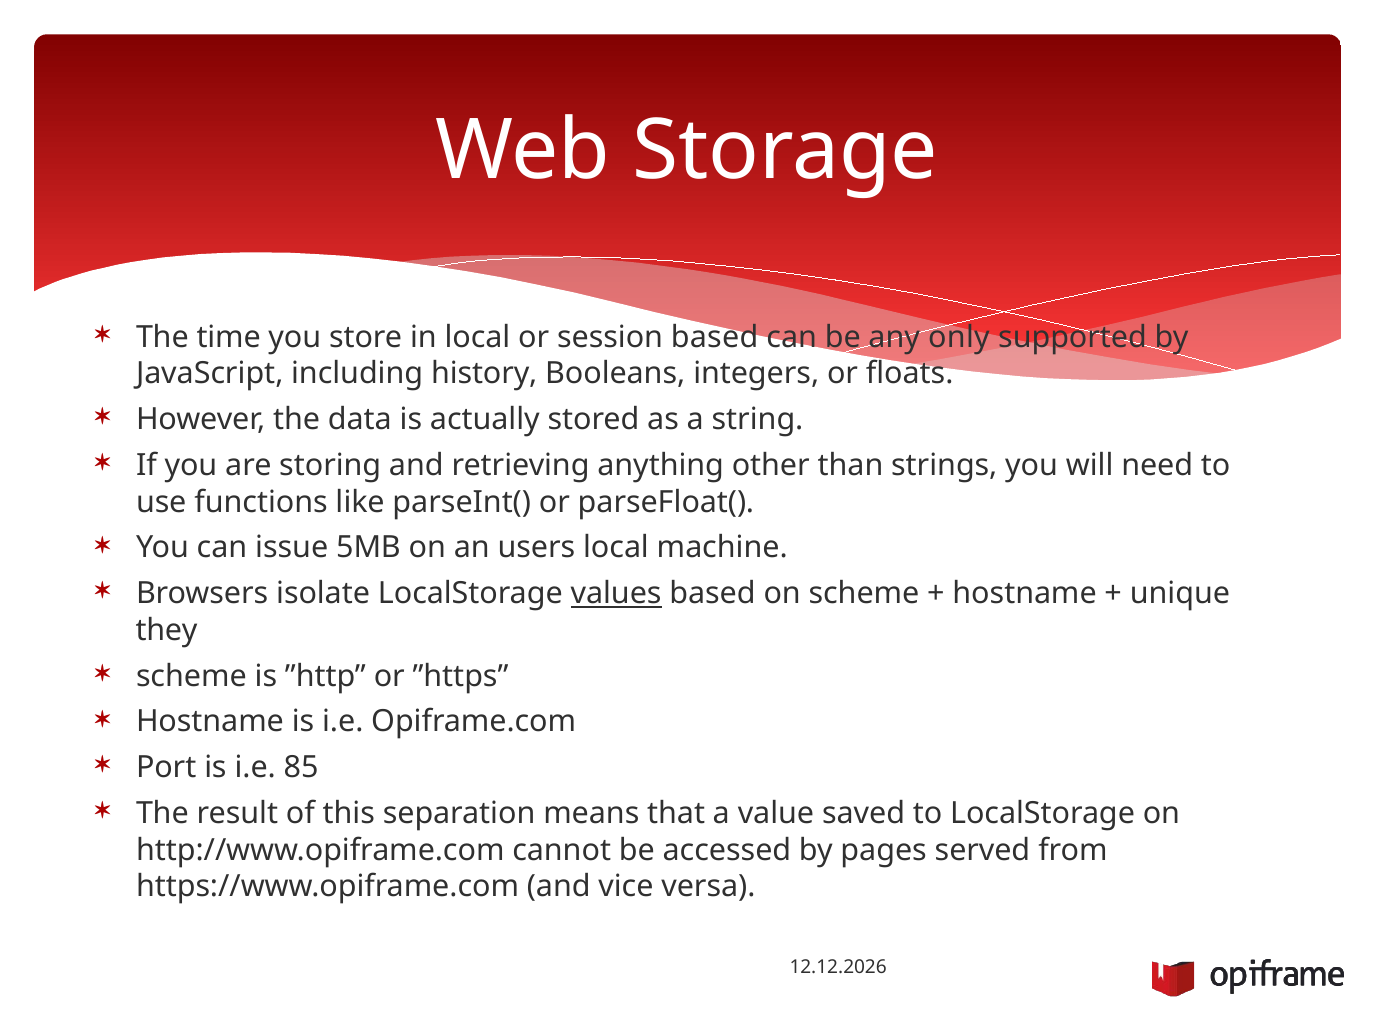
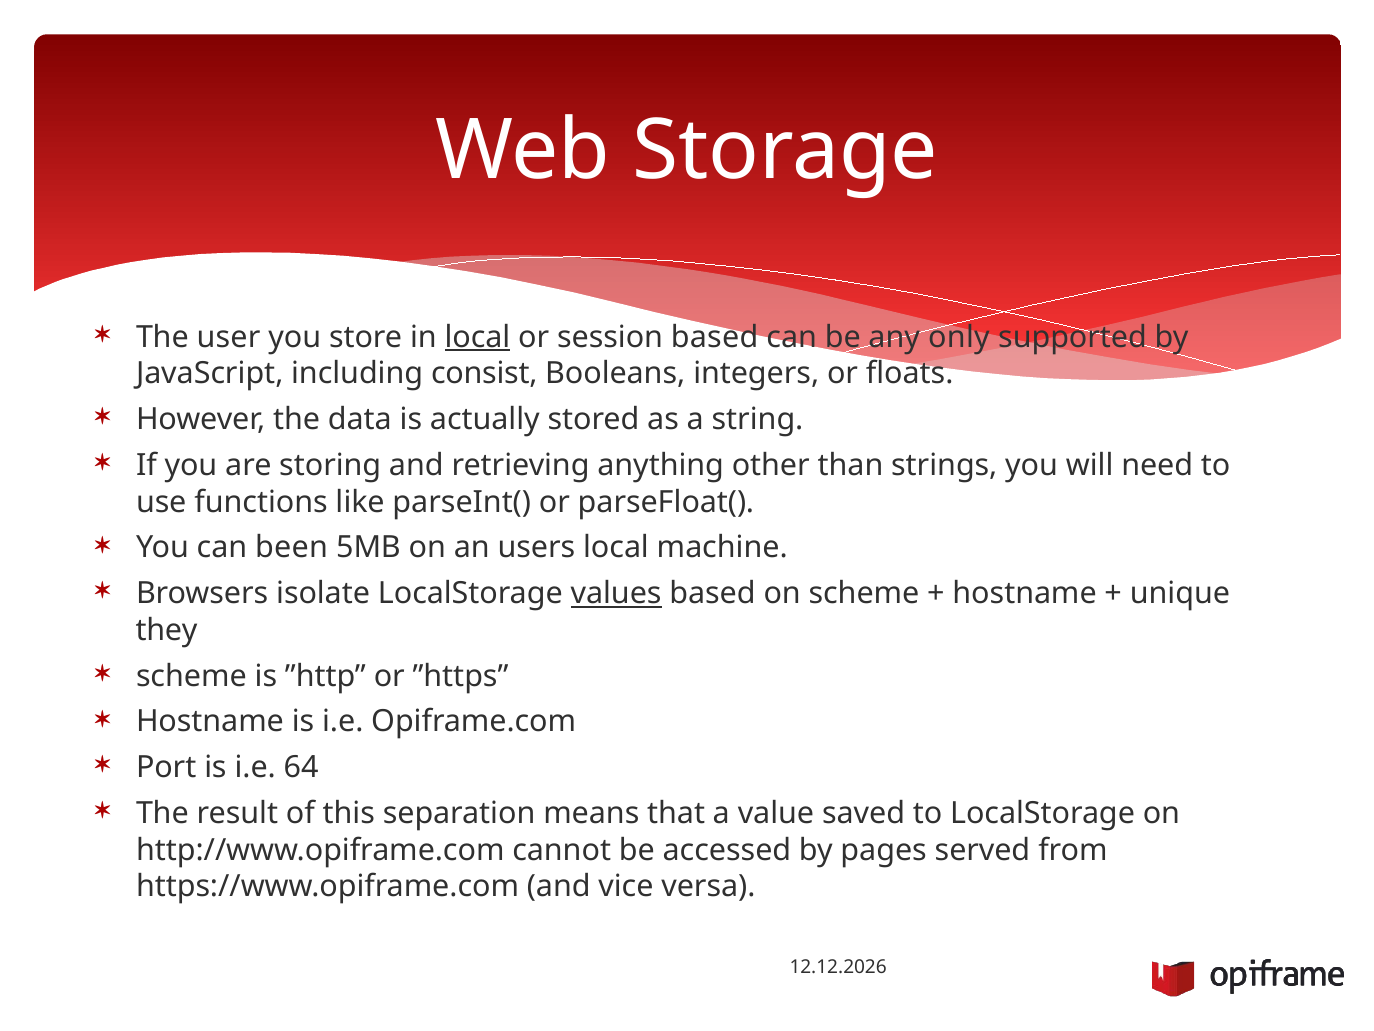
time: time -> user (229, 337)
local underline: none -> present (477, 337)
history: history -> consist (484, 374)
issue: issue -> been (292, 548)
85: 85 -> 64 (301, 767)
